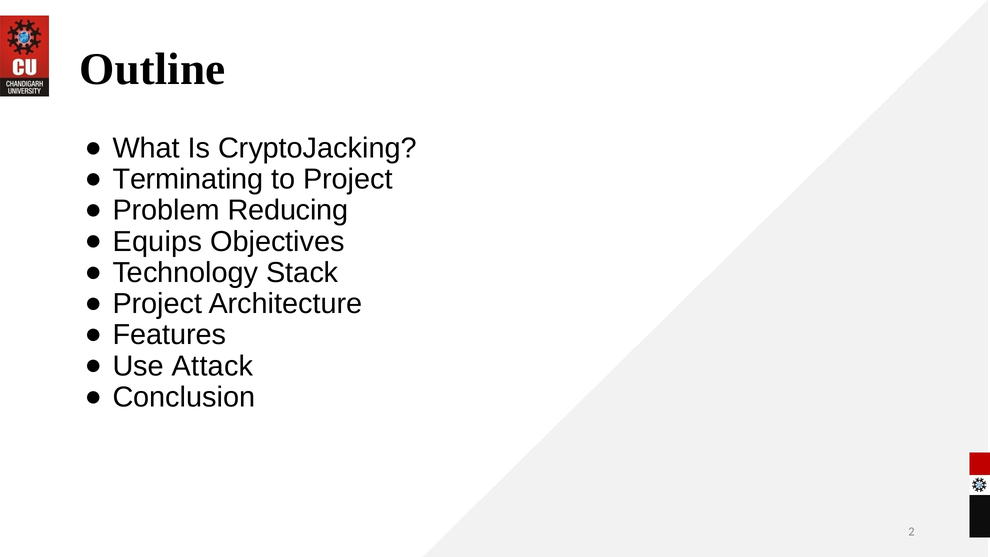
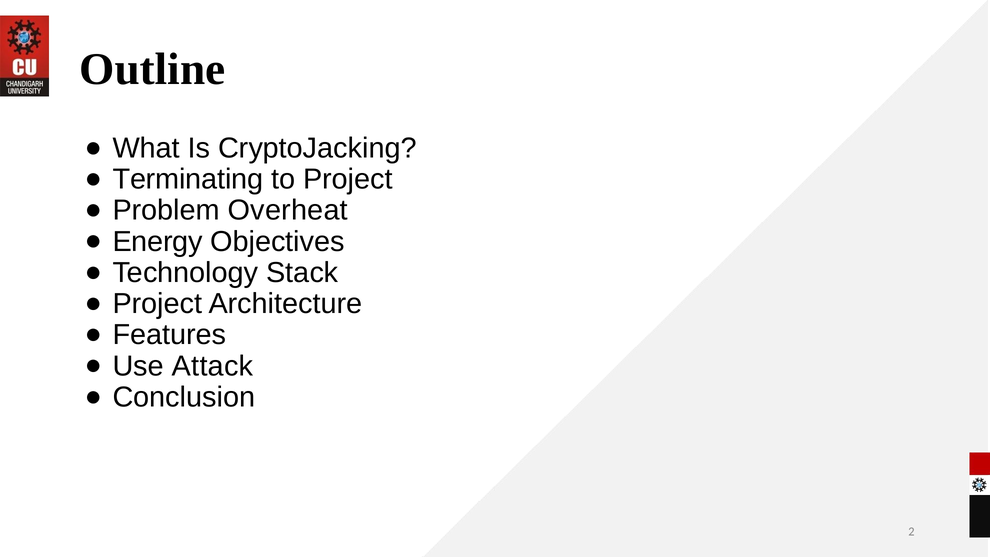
Reducing: Reducing -> Overheat (288, 210)
Equips: Equips -> Energy (158, 241)
